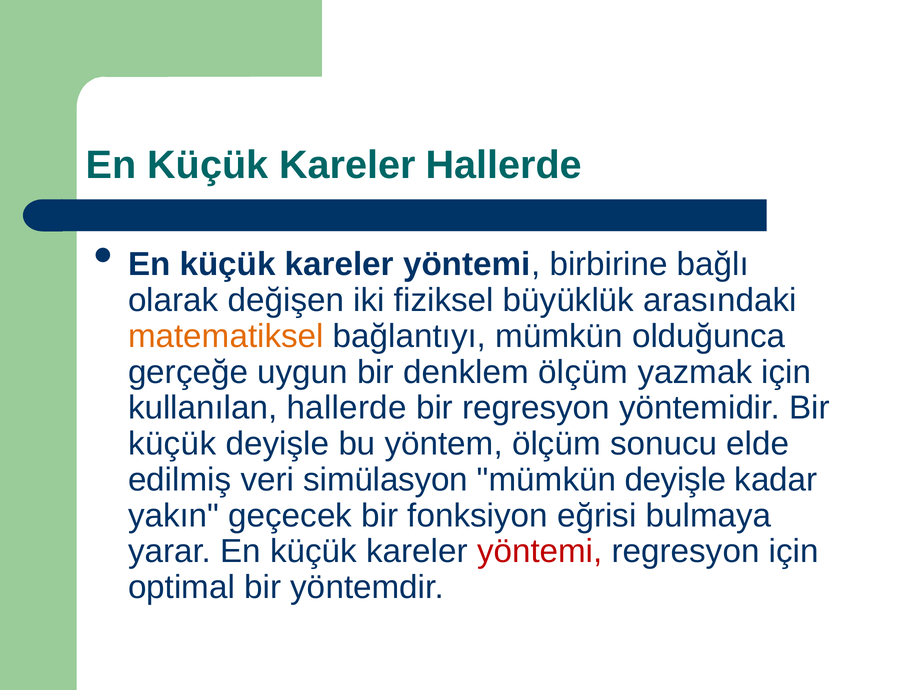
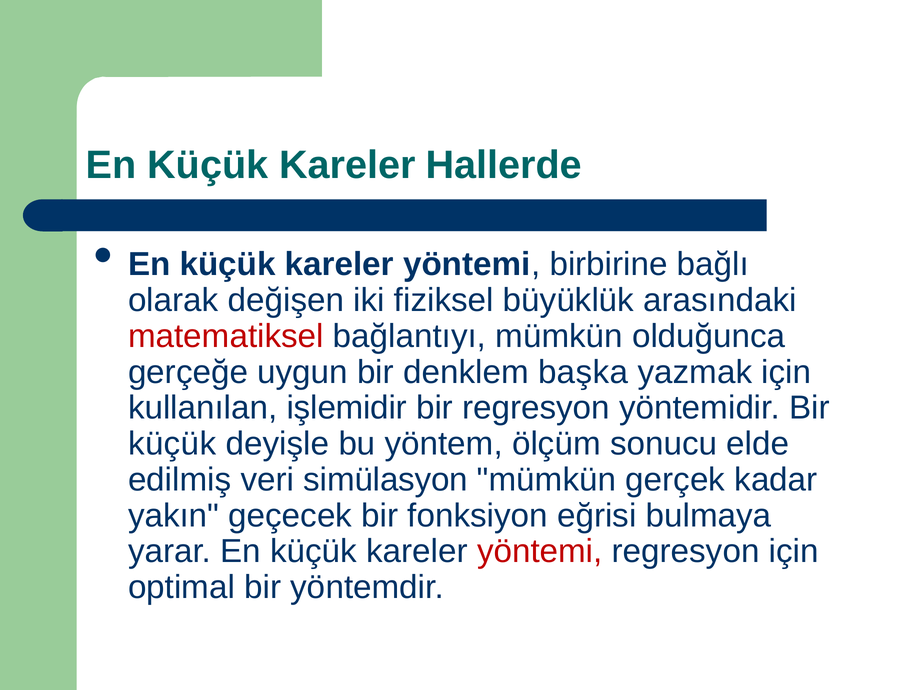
matematiksel colour: orange -> red (226, 336)
denklem ölçüm: ölçüm -> başka (583, 372)
kullanılan hallerde: hallerde -> işlemidir (347, 408)
mümkün deyişle: deyişle -> gerçek (675, 480)
